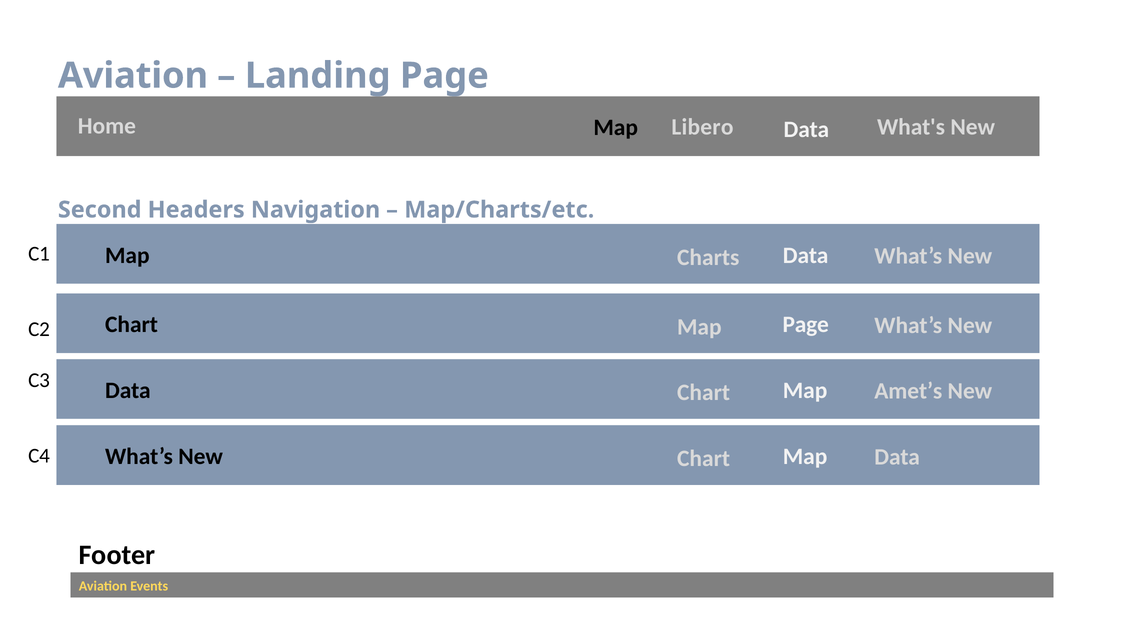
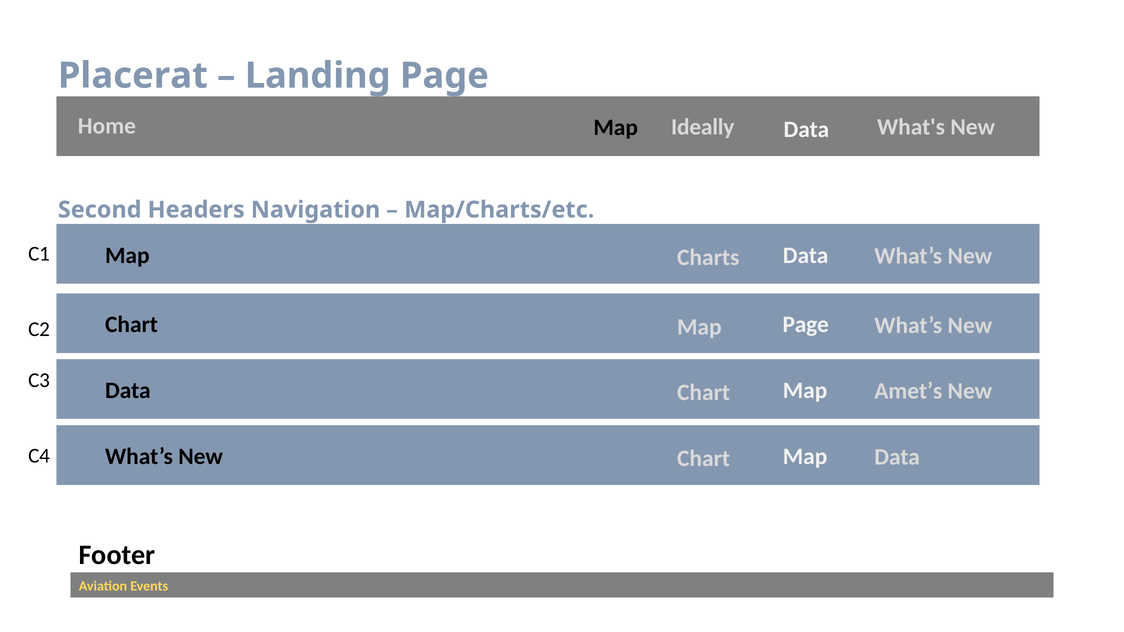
Aviation: Aviation -> Placerat (133, 76)
Libero: Libero -> Ideally (703, 127)
